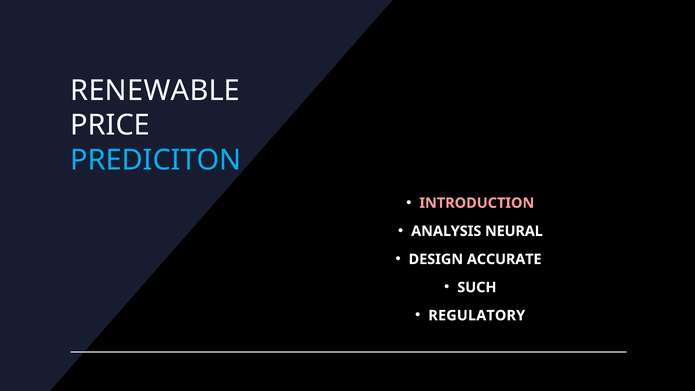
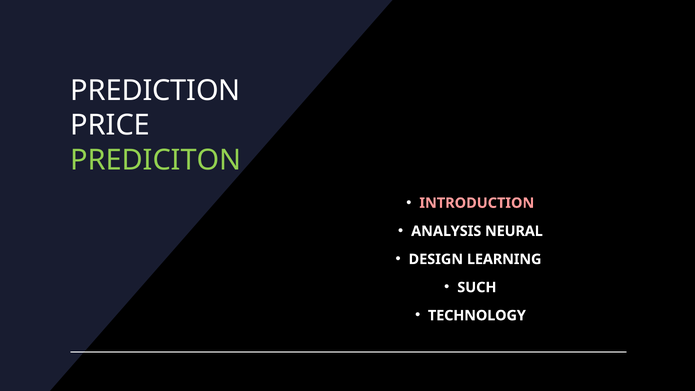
RENEWABLE: RENEWABLE -> PREDICTION (155, 91)
PREDICITON colour: light blue -> light green (156, 160)
ACCURATE: ACCURATE -> LEARNING (504, 259)
REGULATORY: REGULATORY -> TECHNOLOGY (477, 315)
